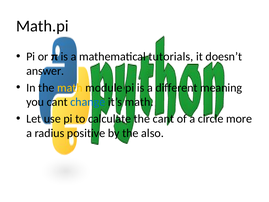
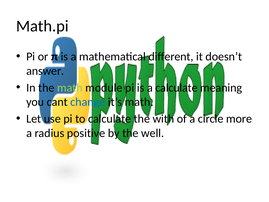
tutorials: tutorials -> different (171, 56)
math colour: yellow -> light green (70, 88)
a different: different -> calculate (176, 88)
the cant: cant -> with (163, 119)
also: also -> well (153, 133)
